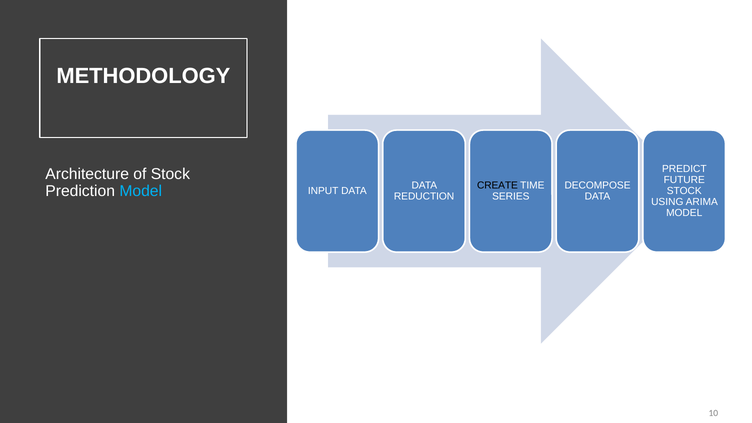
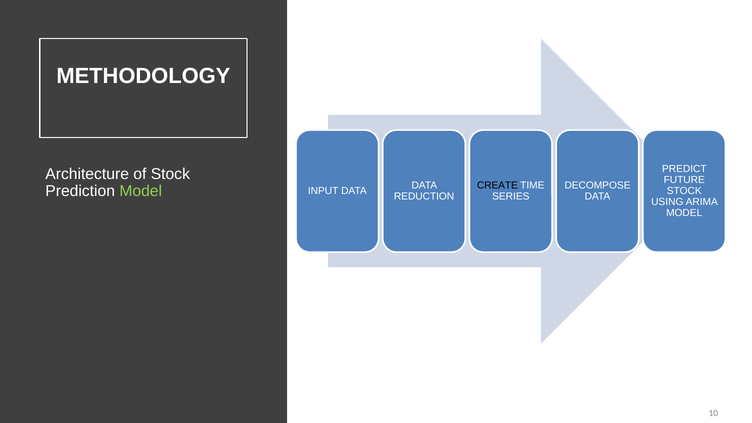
Model colour: light blue -> light green (141, 191)
